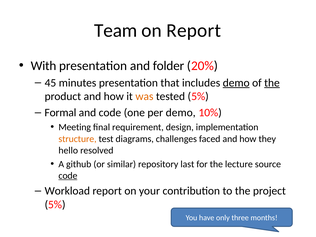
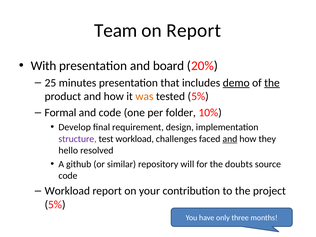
folder: folder -> board (169, 66)
45: 45 -> 25 (50, 83)
per demo: demo -> folder (181, 113)
Meeting: Meeting -> Develop (75, 127)
structure colour: orange -> purple (77, 139)
test diagrams: diagrams -> workload (135, 139)
and underline: none -> present (230, 139)
last: last -> will (187, 164)
lecture: lecture -> doubts (239, 164)
code underline: present -> none (68, 176)
